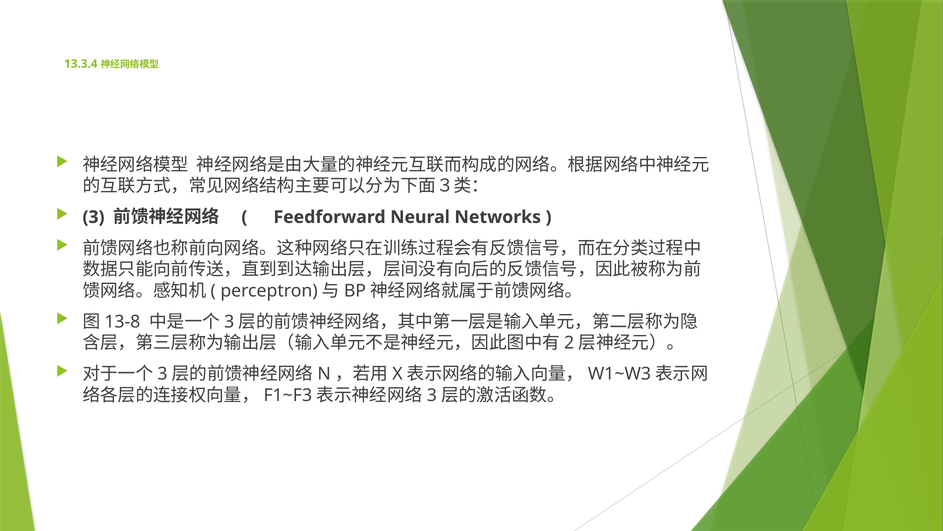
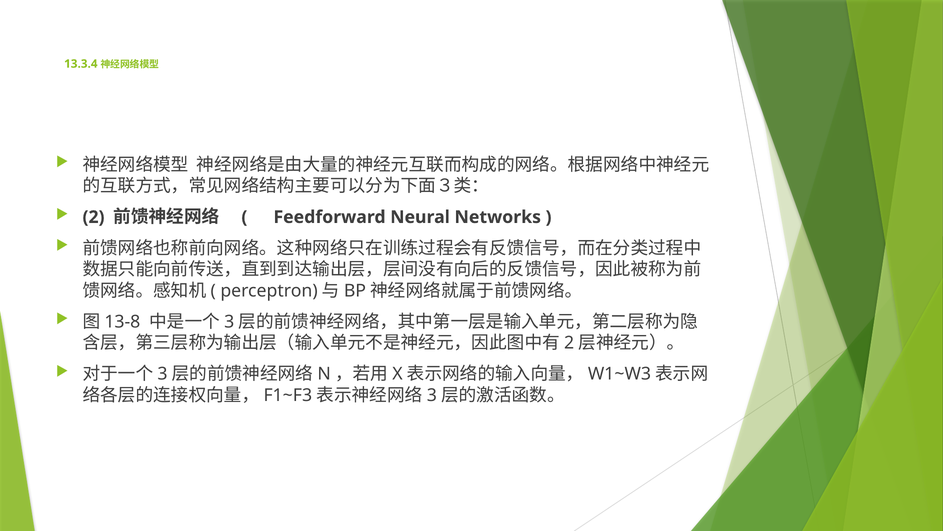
3: 3 -> 2 (94, 217)
